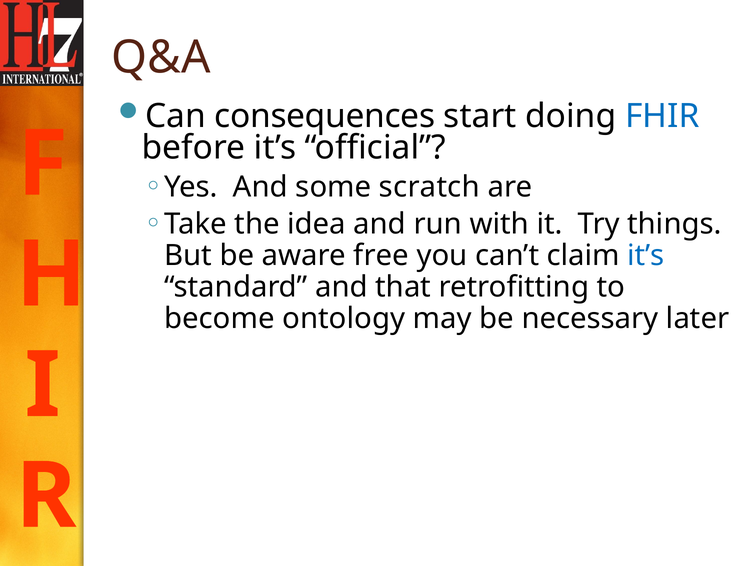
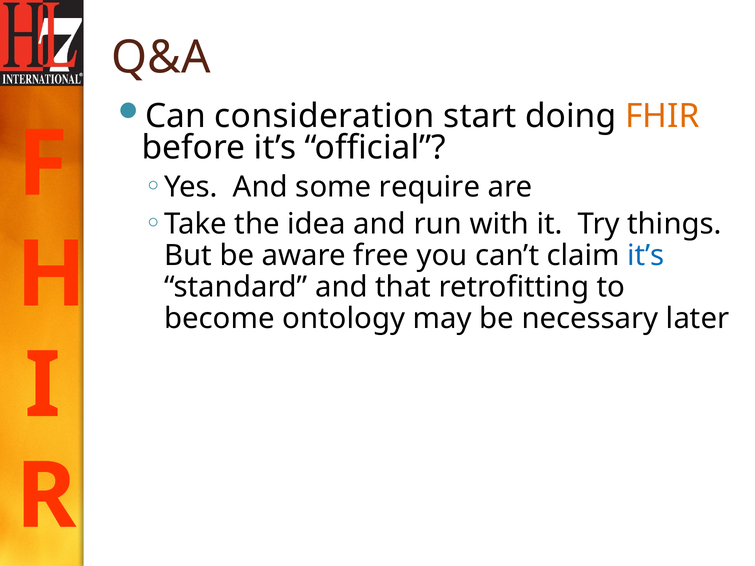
consequences: consequences -> consideration (324, 116)
FHIR colour: blue -> orange (662, 116)
scratch: scratch -> require (430, 187)
